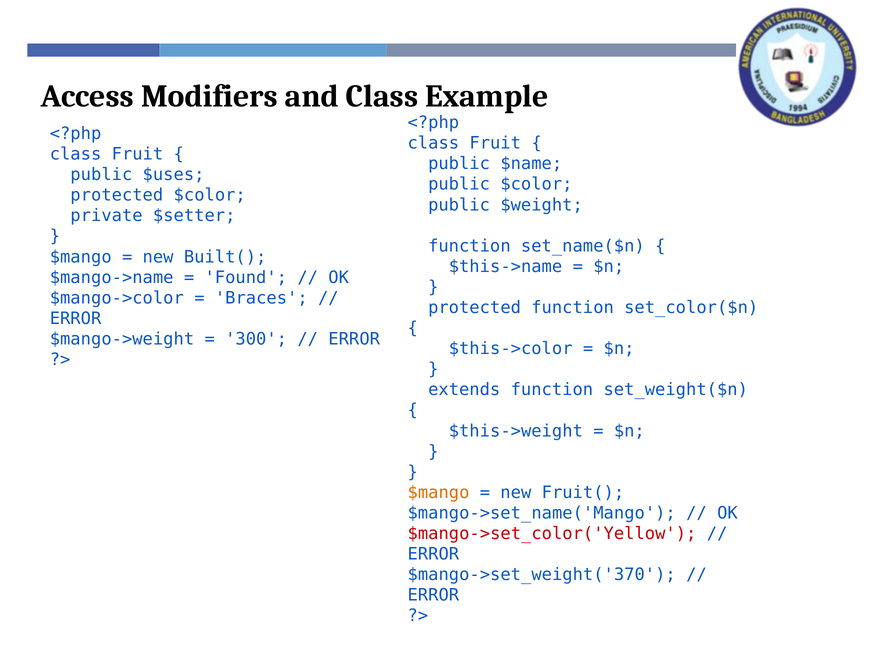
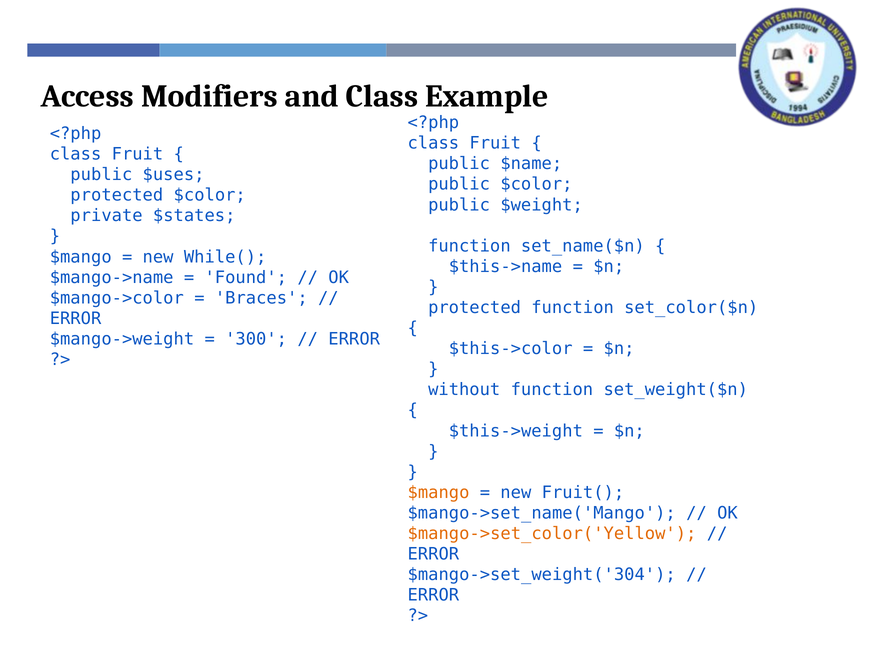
$setter: $setter -> $states (194, 216)
Built(: Built( -> While( (225, 257)
extends: extends -> without (464, 390)
$mango->set_color('Yellow colour: red -> orange (552, 534)
$mango->set_weight('370: $mango->set_weight('370 -> $mango->set_weight('304 (542, 575)
